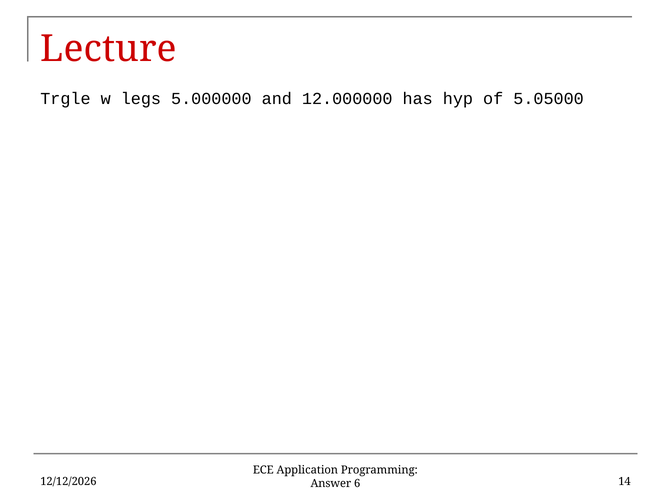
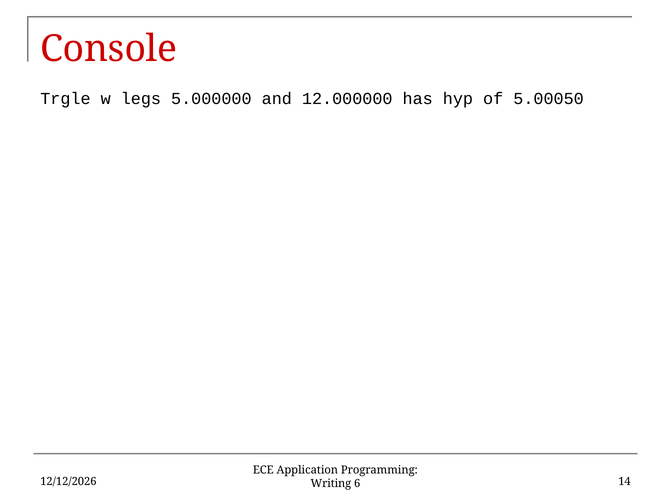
Lecture: Lecture -> Console (109, 49)
5.05000: 5.05000 -> 5.00050 (549, 98)
Answer: Answer -> Writing (331, 483)
